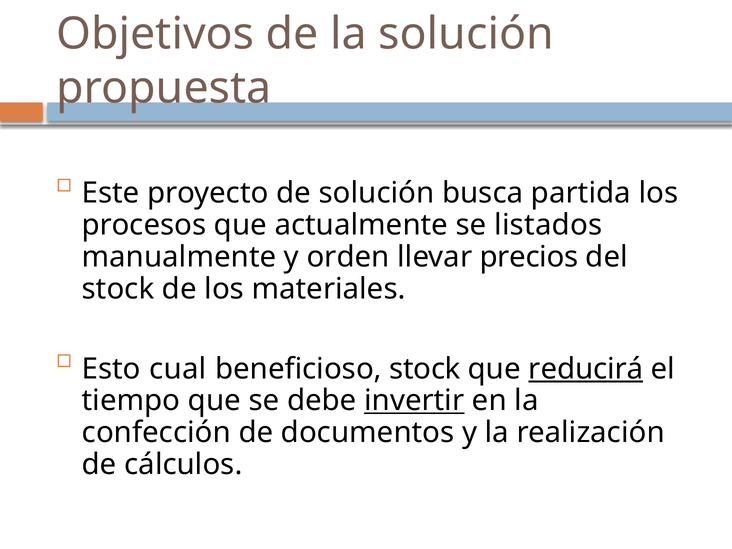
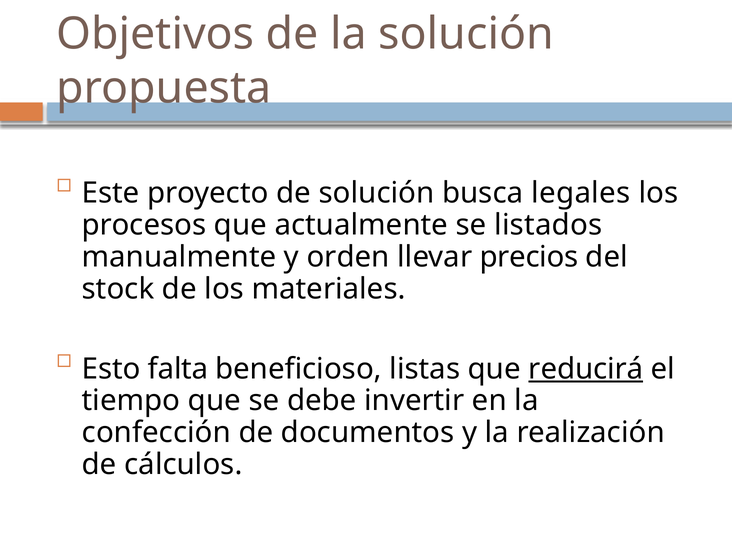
partida: partida -> legales (581, 193)
cual: cual -> falta (178, 369)
beneficioso stock: stock -> listas (425, 369)
invertir underline: present -> none (414, 401)
